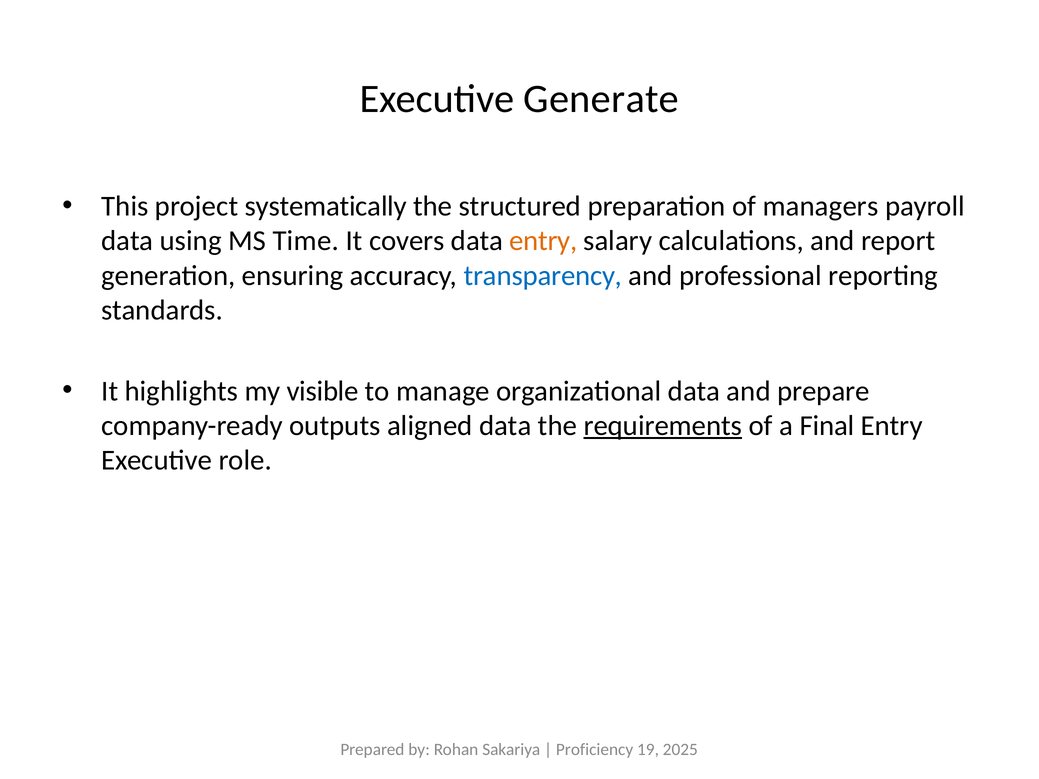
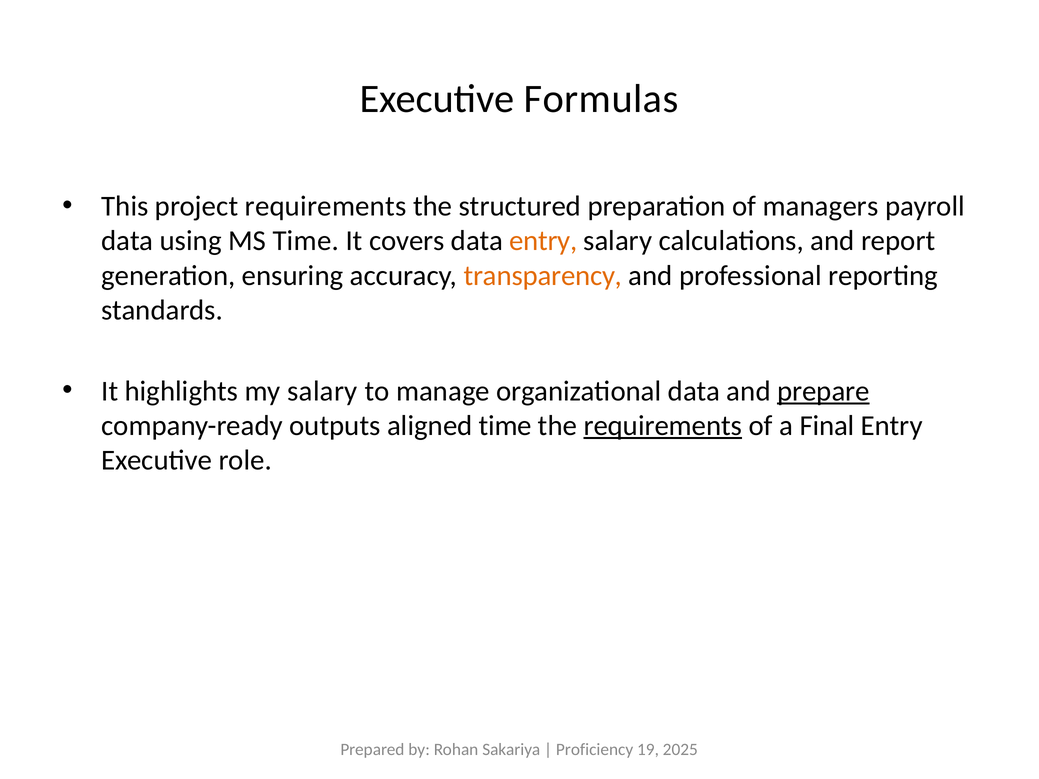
Generate: Generate -> Formulas (601, 99)
project systematically: systematically -> requirements (326, 206)
transparency colour: blue -> orange (543, 276)
my visible: visible -> salary (322, 391)
prepare underline: none -> present (823, 391)
aligned data: data -> time (505, 426)
